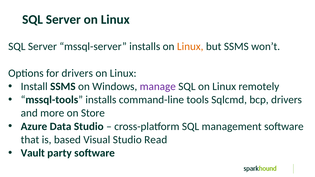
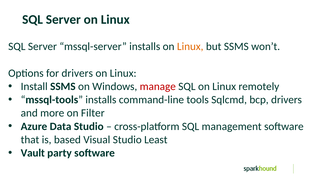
manage colour: purple -> red (158, 87)
Store: Store -> Filter (93, 113)
Read: Read -> Least (156, 140)
